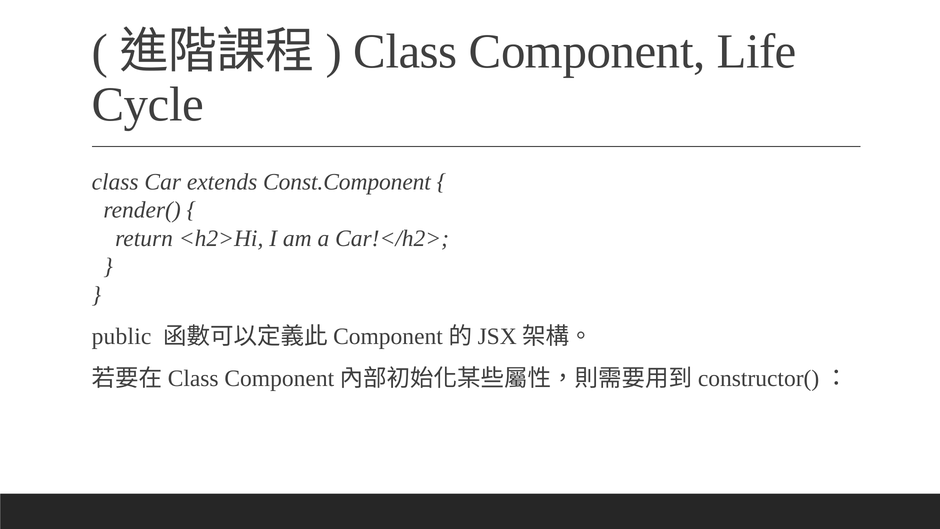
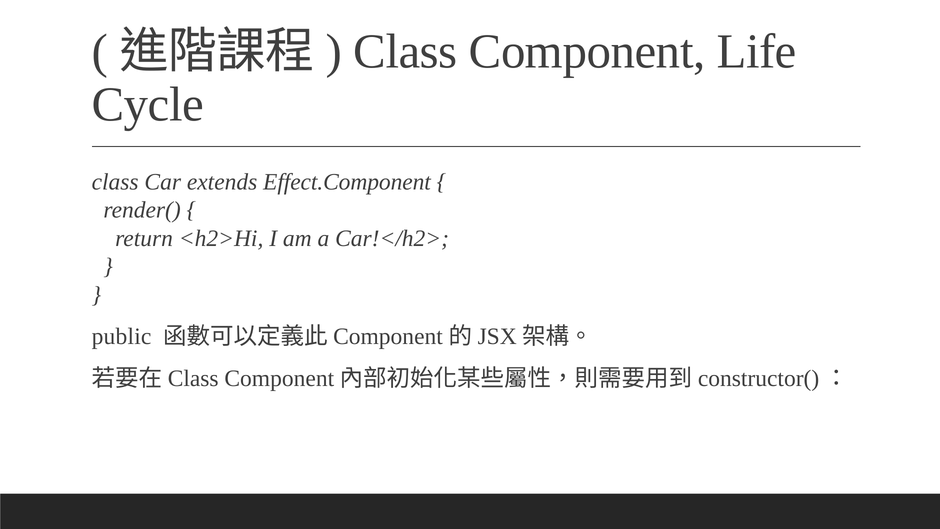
Const.Component: Const.Component -> Effect.Component (347, 182)
